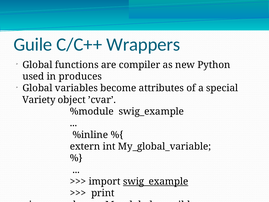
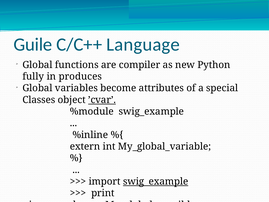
Wrappers: Wrappers -> Language (143, 44)
used: used -> fully (33, 76)
Variety: Variety -> Classes (39, 100)
’cvar underline: none -> present (102, 100)
